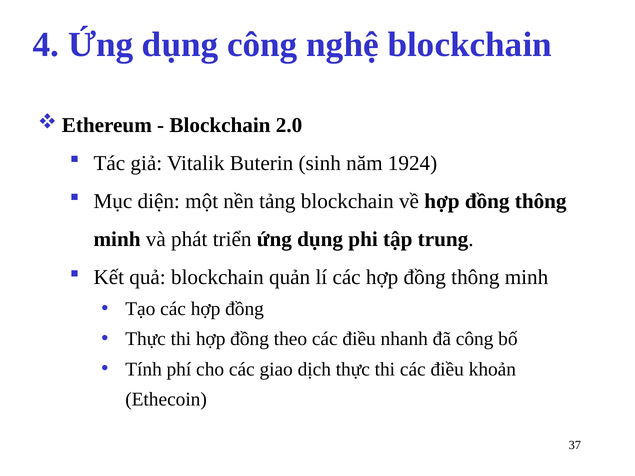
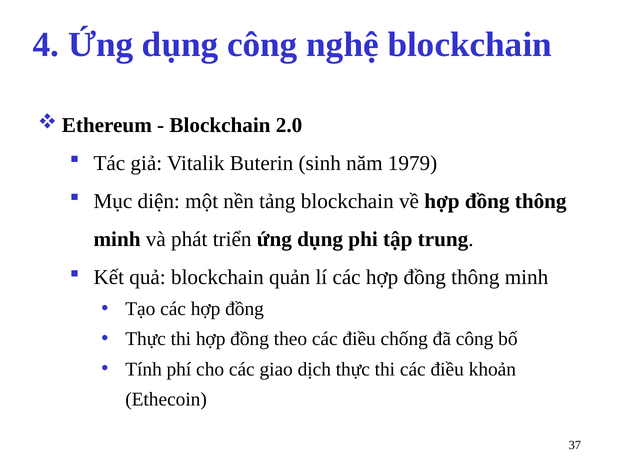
1924: 1924 -> 1979 (413, 163)
nhanh: nhanh -> chống (404, 339)
